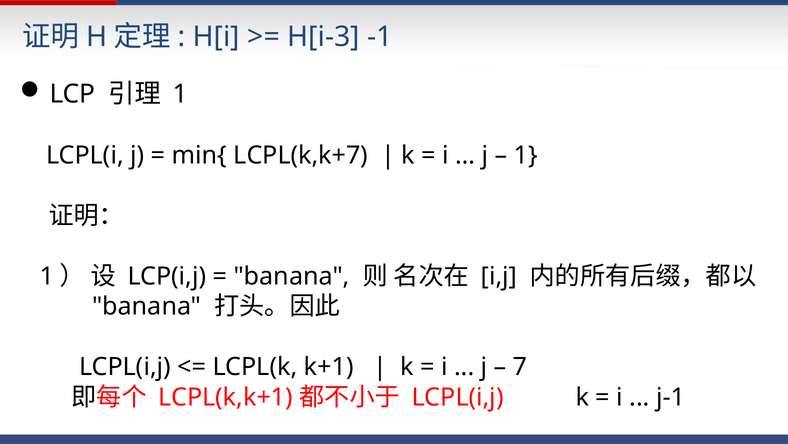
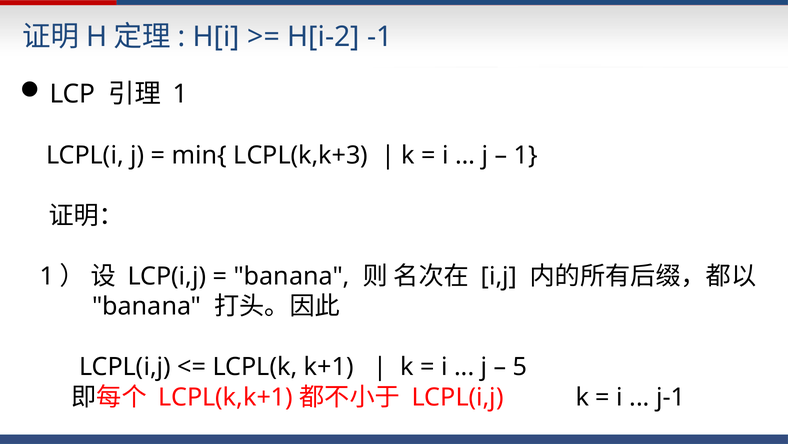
H[i-3: H[i-3 -> H[i-2 (324, 37)
LCPL(k,k+7: LCPL(k,k+7 -> LCPL(k,k+3 (301, 155)
7: 7 -> 5 (520, 366)
